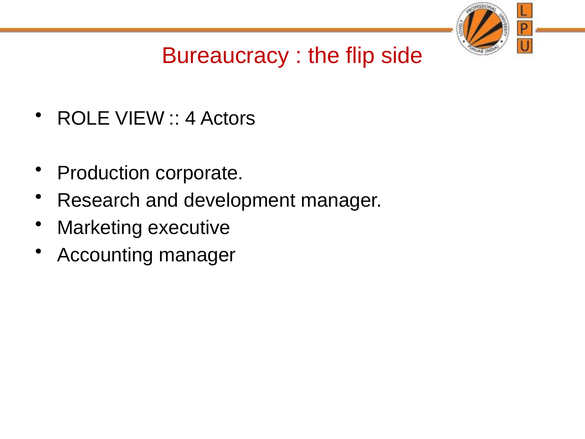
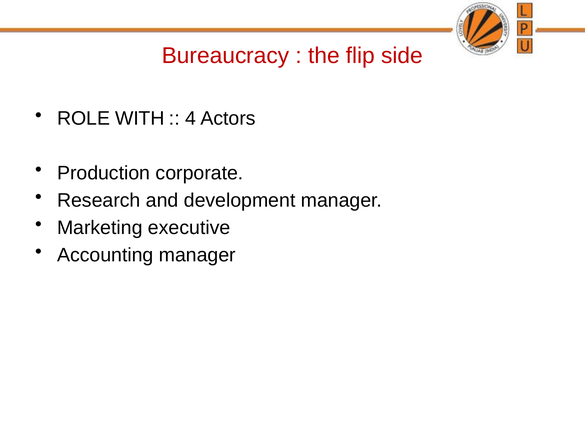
VIEW: VIEW -> WITH (140, 118)
